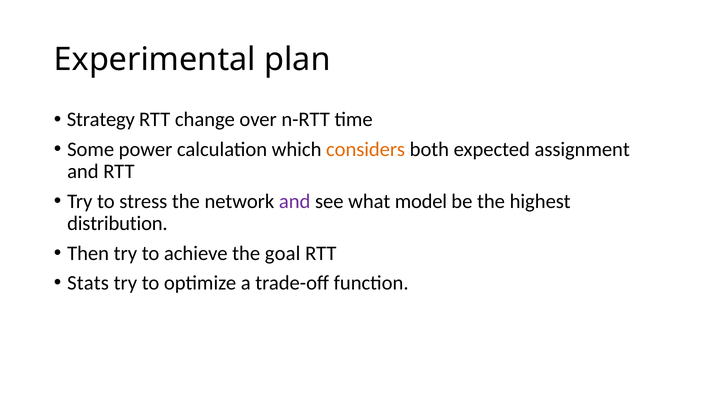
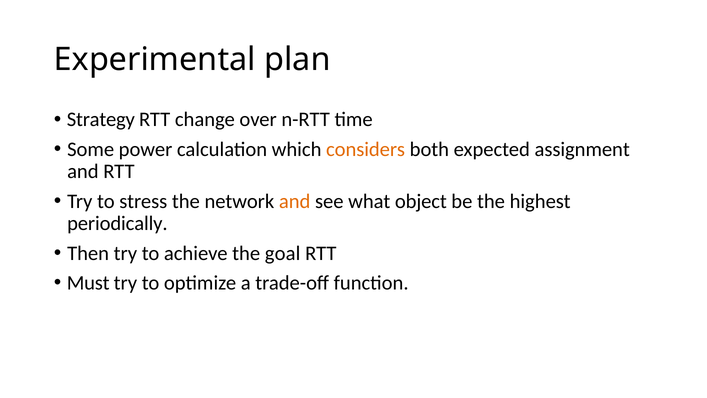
and colour: purple -> orange (295, 201)
model: model -> object (421, 201)
distribution: distribution -> periodically (117, 223)
Stats: Stats -> Must (88, 283)
